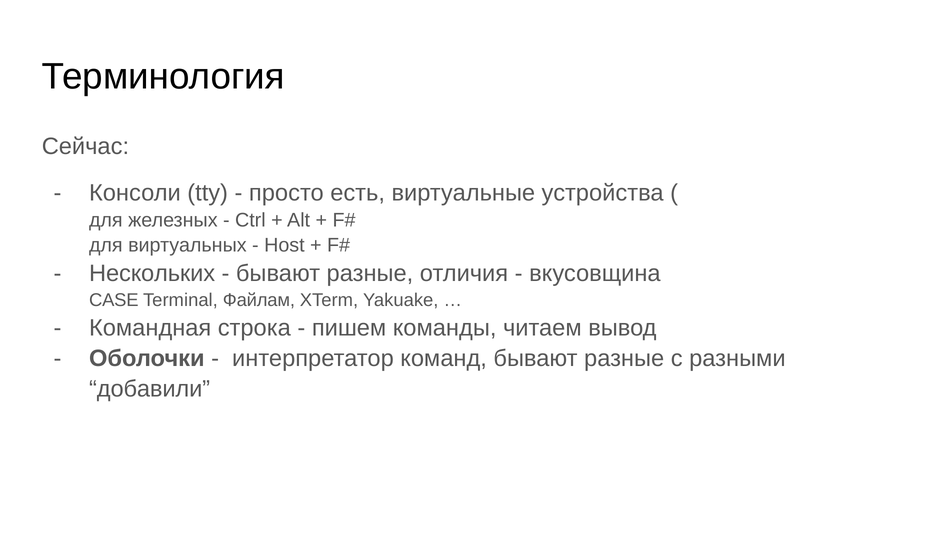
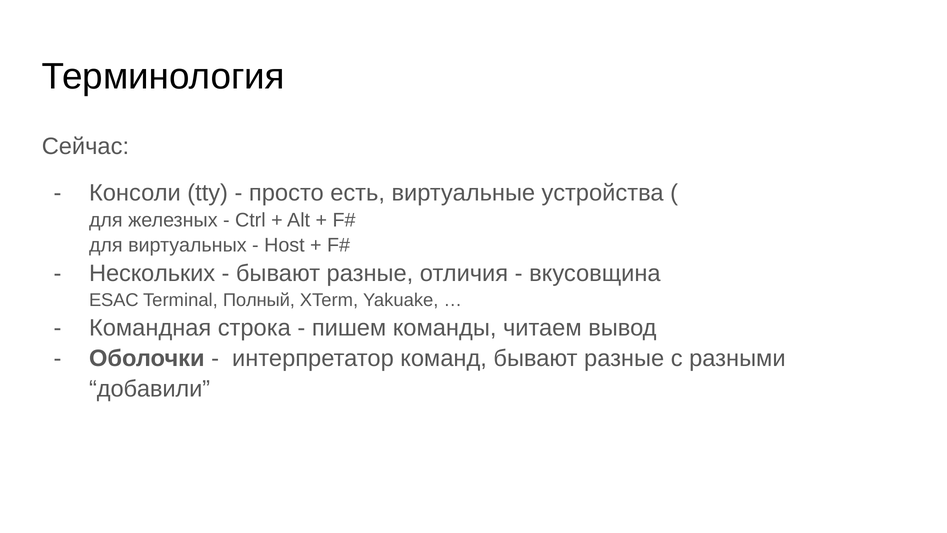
CASE: CASE -> ESAC (114, 300)
Файлам: Файлам -> Полный (259, 300)
